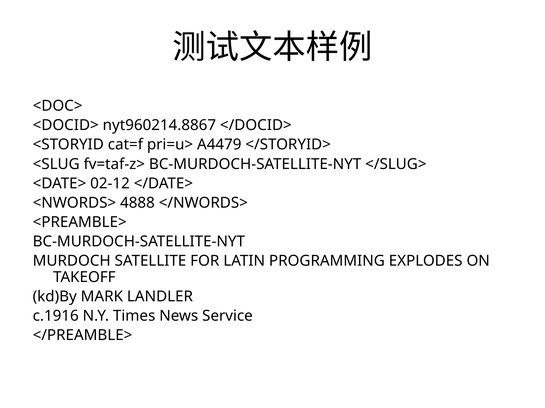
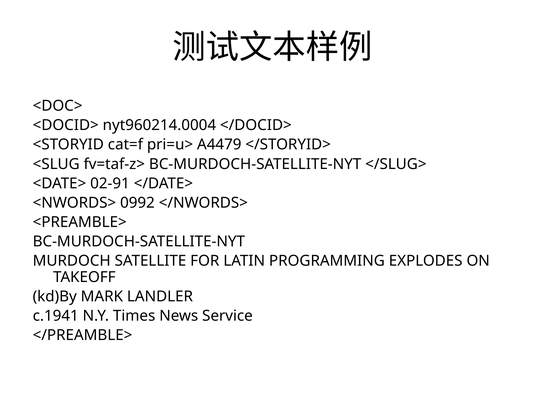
nyt960214.8867: nyt960214.8867 -> nyt960214.0004 (159, 126)
02-12: 02-12 -> 02-91 (110, 184)
4888: 4888 -> 0992 (137, 203)
c.1916: c.1916 -> c.1941 (56, 316)
